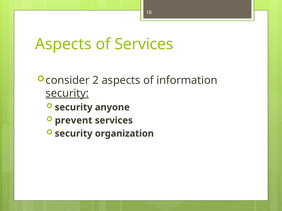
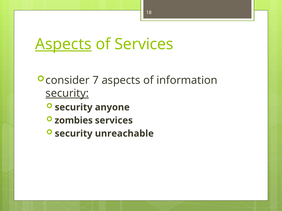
Aspects underline: none -> present (63, 44)
2: 2 -> 7 (96, 80)
prevent: prevent -> zombies (74, 121)
organization: organization -> unreachable (124, 134)
